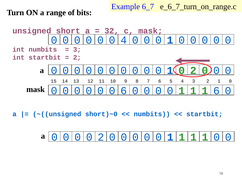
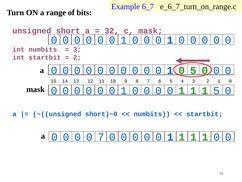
4: 4 -> 1 (124, 40)
2: 2 -> 5 (193, 70)
6: 6 -> 1 (124, 90)
6: 6 -> 5 (217, 90)
2: 2 -> 7 (101, 137)
